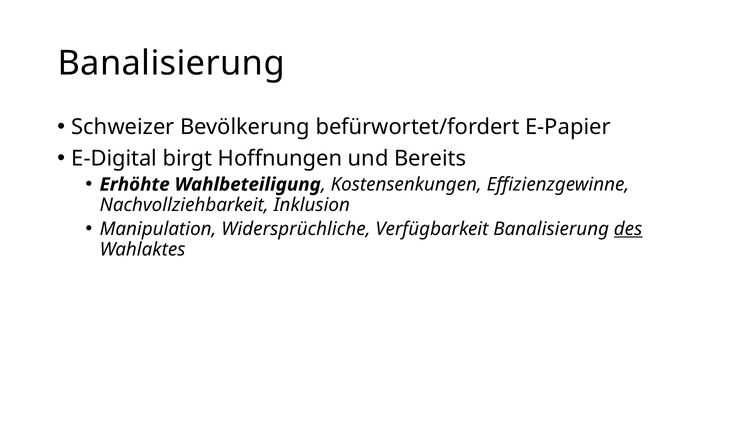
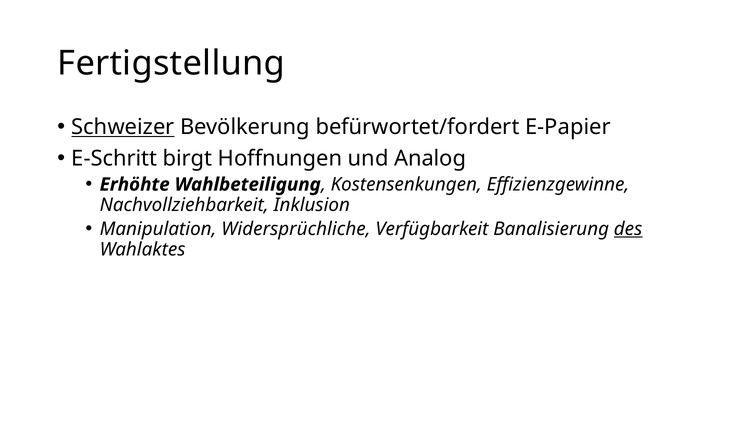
Banalisierung: Banalisierung -> Fertigstellung (171, 63)
Schweizer underline: none -> present (123, 127)
E-Digital: E-Digital -> E-Schritt (114, 159)
Bereits: Bereits -> Analog (430, 159)
